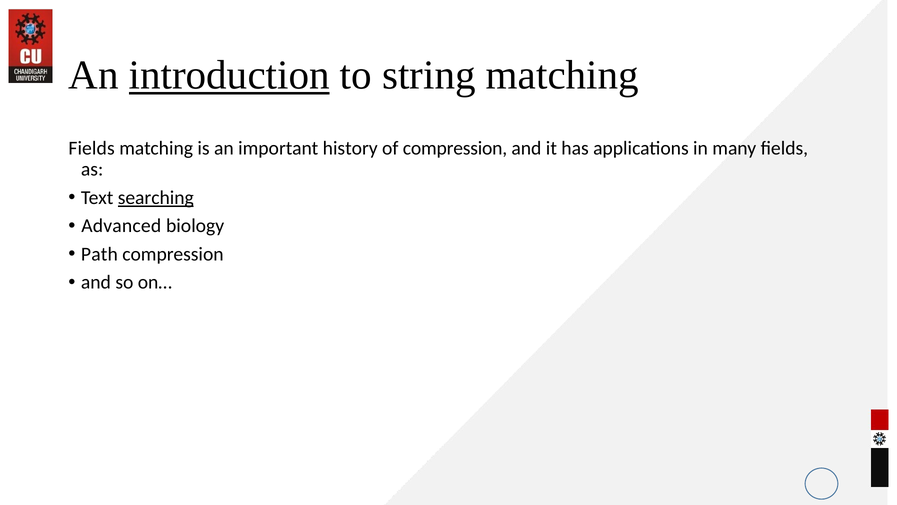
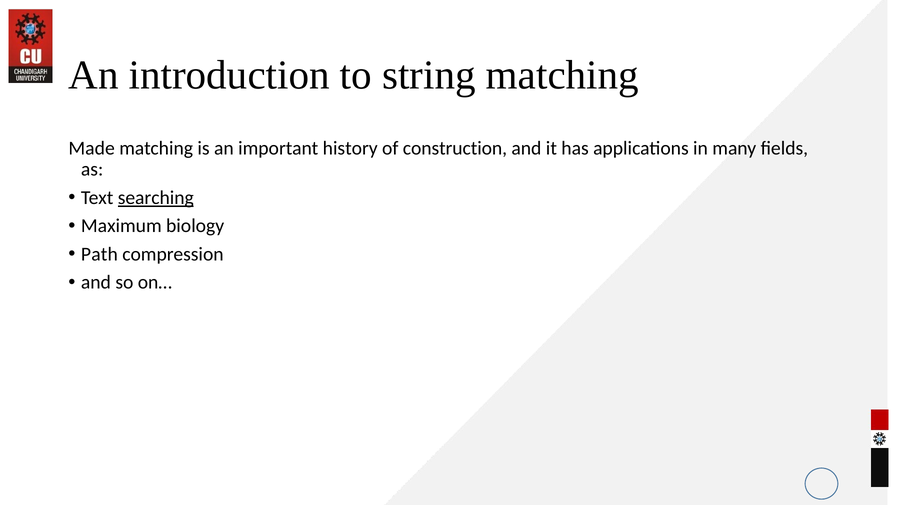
introduction underline: present -> none (229, 75)
Fields: Fields -> Made (92, 148)
of compression: compression -> construction (455, 148)
Advanced: Advanced -> Maximum (121, 226)
